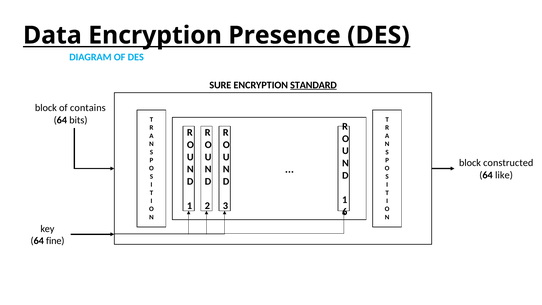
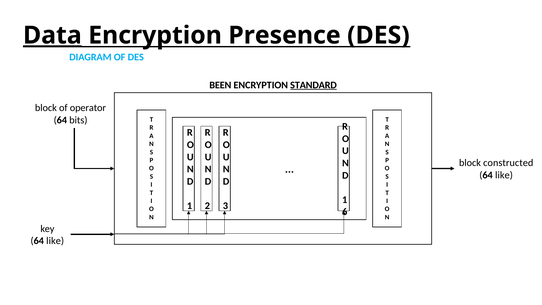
Data underline: none -> present (52, 35)
SURE: SURE -> BEEN (220, 85)
contains: contains -> operator (88, 108)
fine: fine -> like (55, 241)
